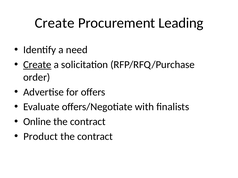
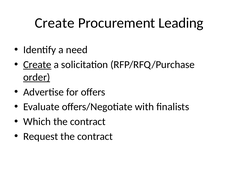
order underline: none -> present (37, 77)
Online: Online -> Which (37, 122)
Product: Product -> Request (41, 137)
